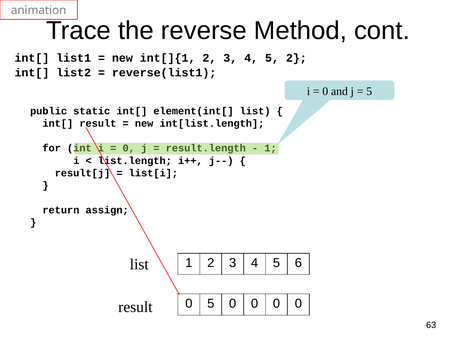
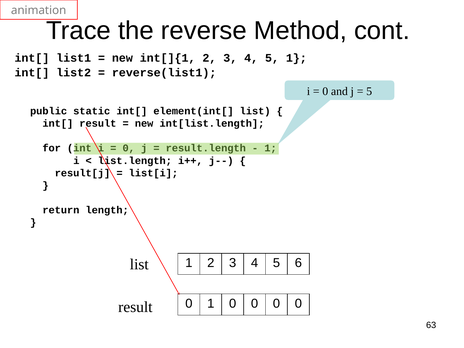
5 2: 2 -> 1 (296, 58)
assign: assign -> length (107, 210)
0 5: 5 -> 1 (211, 304)
